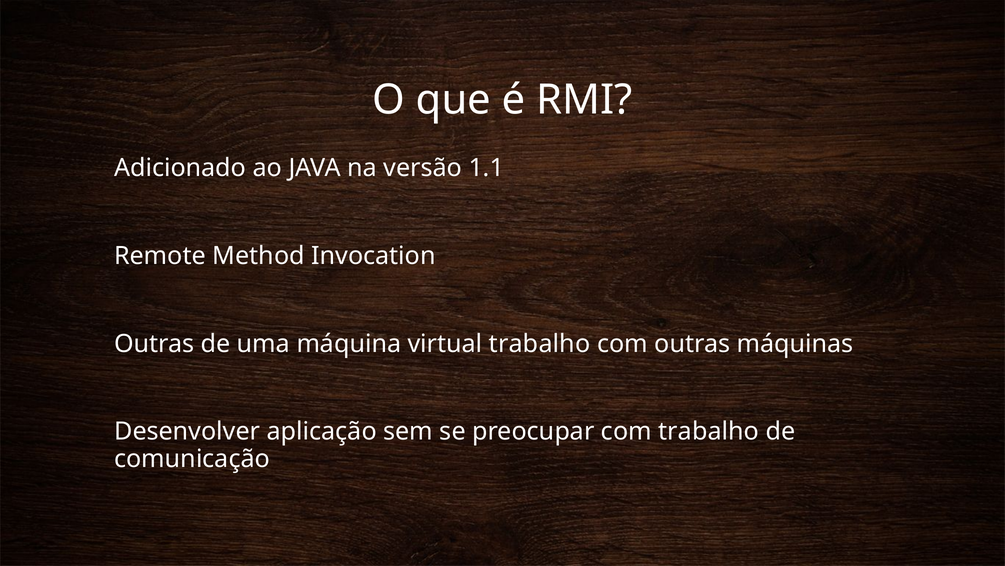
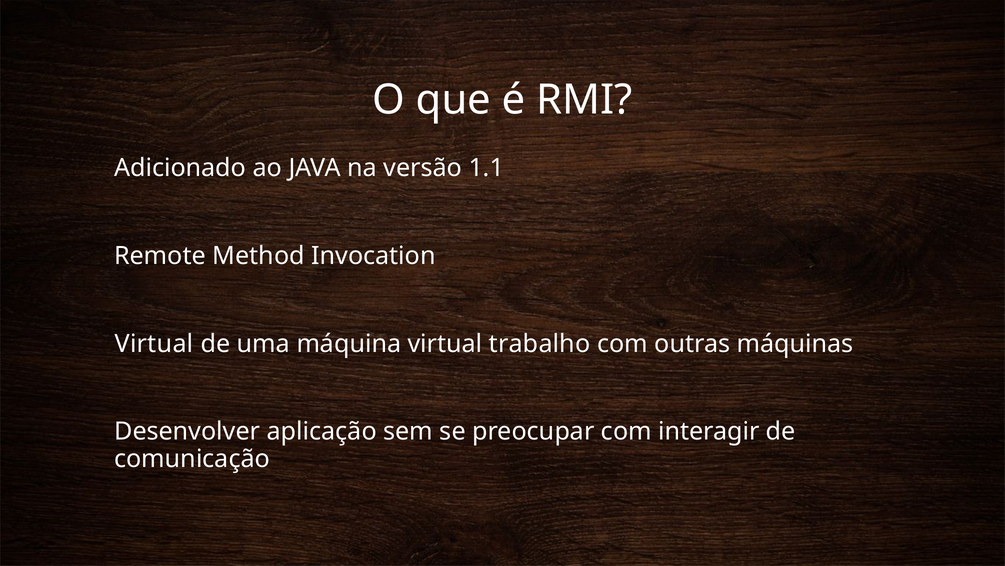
Outras: Outras -> Virtual (154, 343)
com trabalho: trabalho -> interagir (709, 431)
